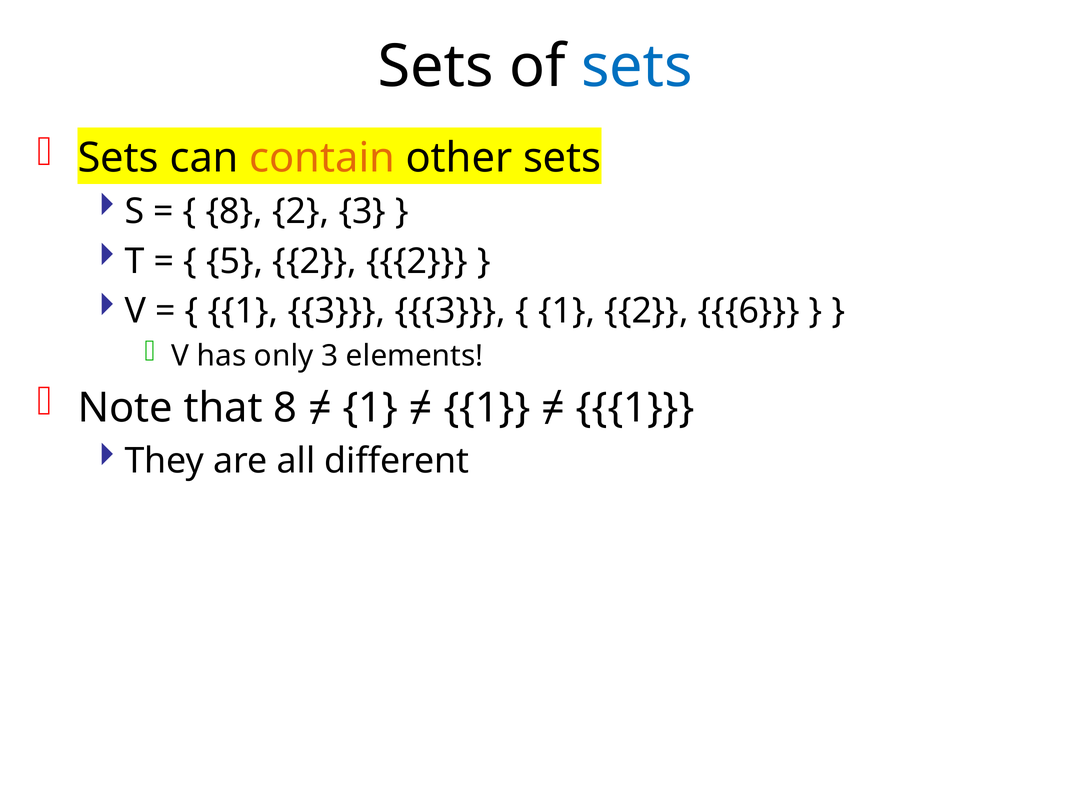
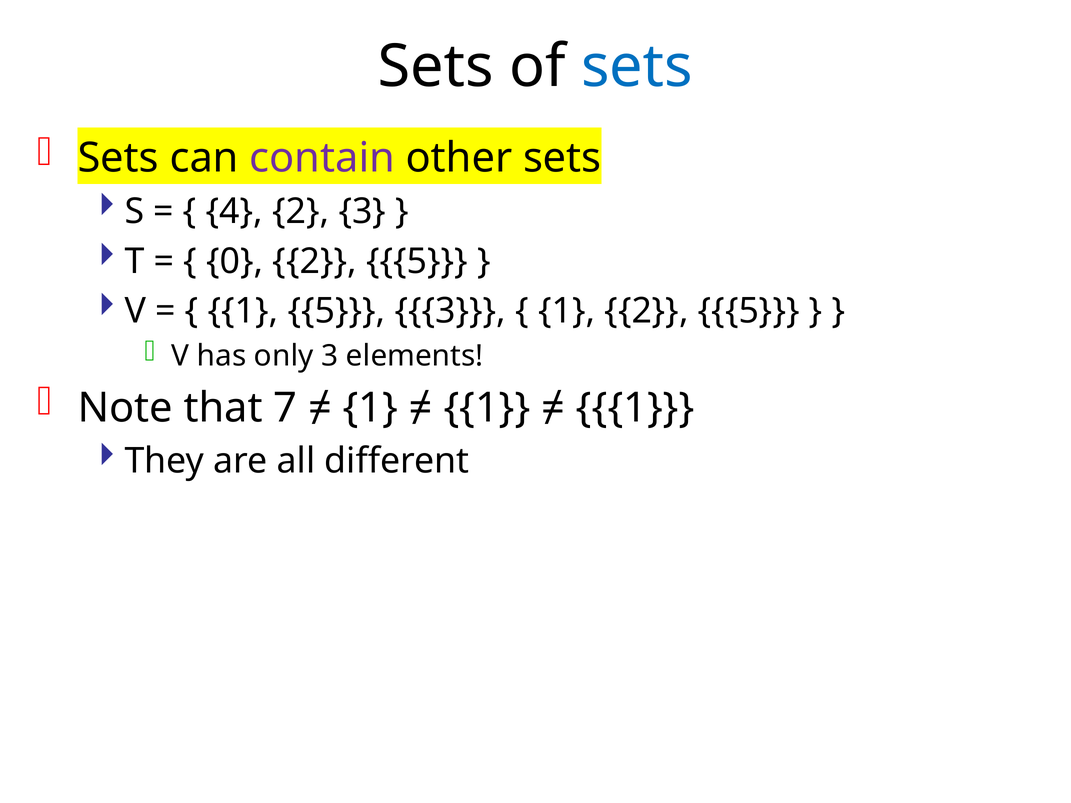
contain colour: orange -> purple (322, 158)
8: 8 -> 4 (234, 211)
5: 5 -> 0 (235, 261)
2: 2 -> 5 (417, 261)
1 3: 3 -> 5 (336, 311)
1 2 6: 6 -> 5 (749, 311)
that 8: 8 -> 7 (285, 408)
